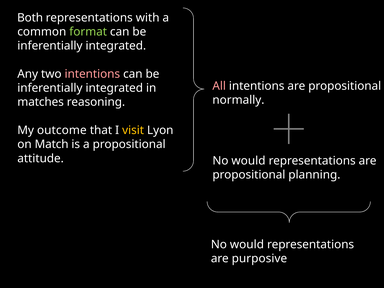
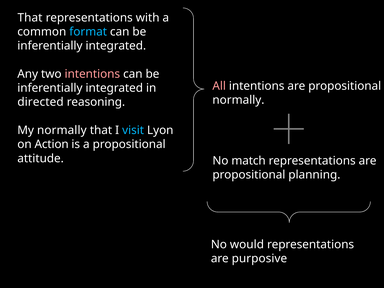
Both: Both -> That (30, 18)
format colour: light green -> light blue (88, 32)
matches: matches -> directed (41, 102)
My outcome: outcome -> normally (62, 130)
visit colour: yellow -> light blue (133, 130)
Match: Match -> Action (52, 144)
would: would -> match (249, 161)
